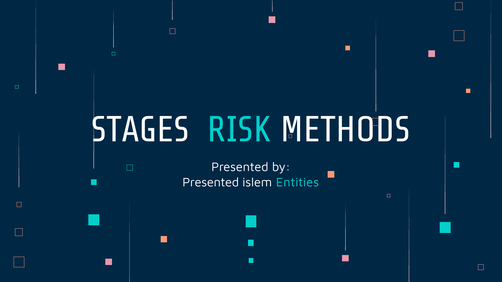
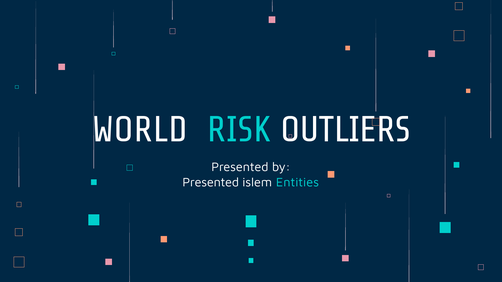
STAGES: STAGES -> WORLD (140, 130)
METHODS: METHODS -> OUTLIERS (346, 130)
